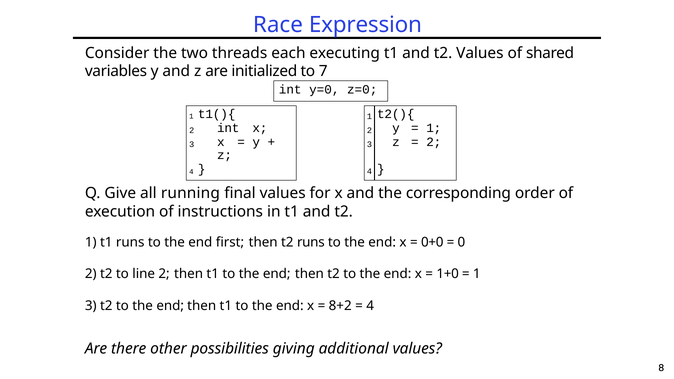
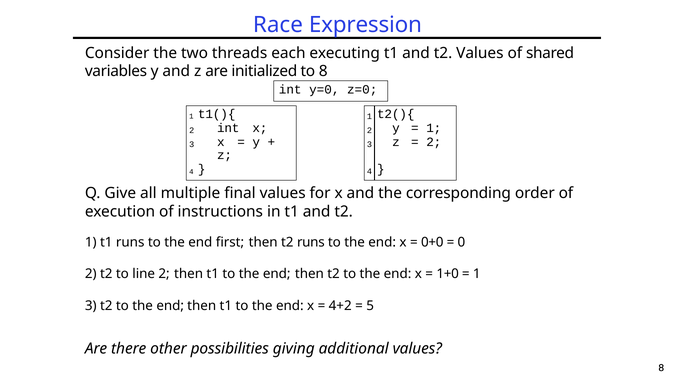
to 7: 7 -> 8 (323, 71)
running: running -> multiple (190, 193)
8+2: 8+2 -> 4+2 (340, 306)
4: 4 -> 5 (370, 306)
